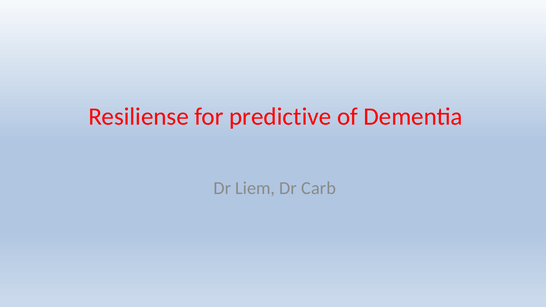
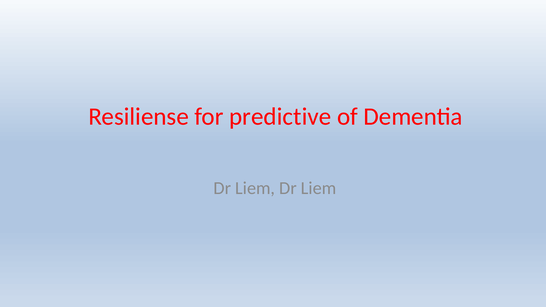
Liem Dr Carb: Carb -> Liem (319, 188)
